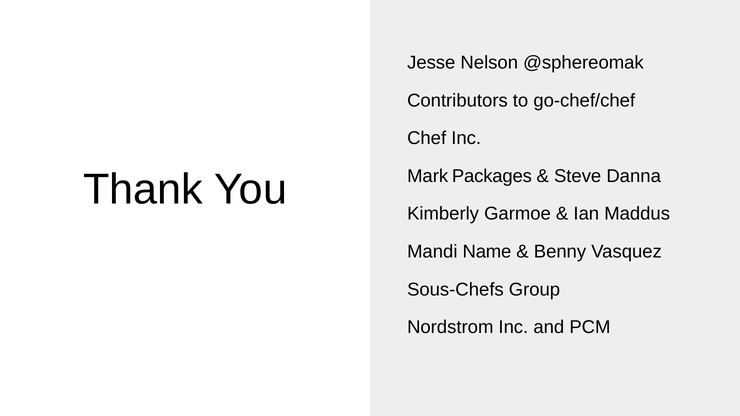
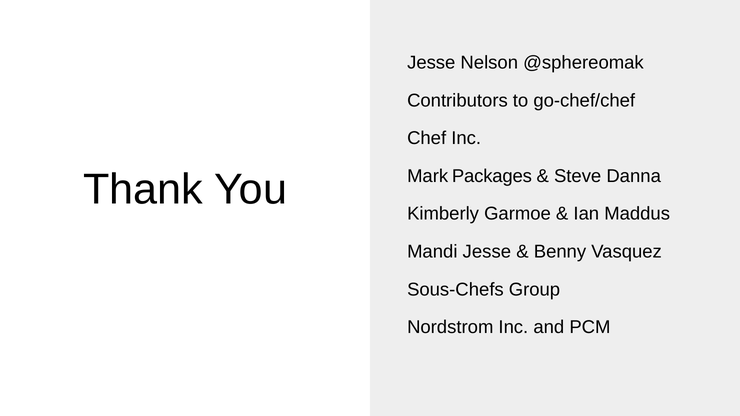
Mandi Name: Name -> Jesse (487, 252)
